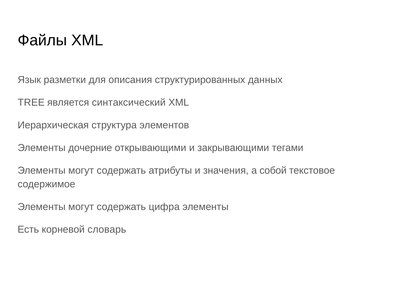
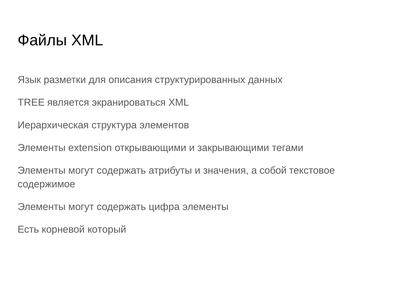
синтаксический: синтаксический -> экранироваться (129, 102)
дочерние: дочерние -> extension (90, 148)
словарь: словарь -> который (107, 230)
